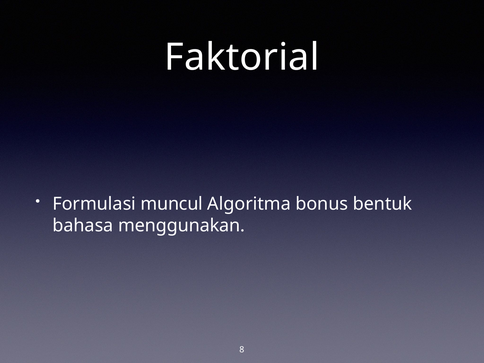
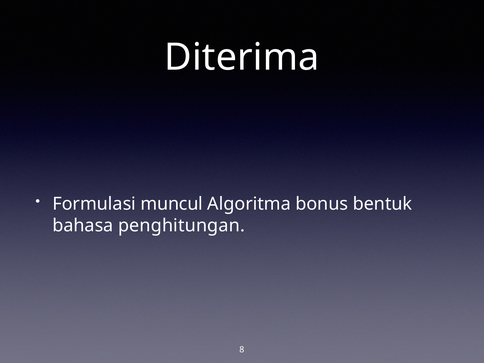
Faktorial: Faktorial -> Diterima (242, 57)
menggunakan: menggunakan -> penghitungan (181, 225)
